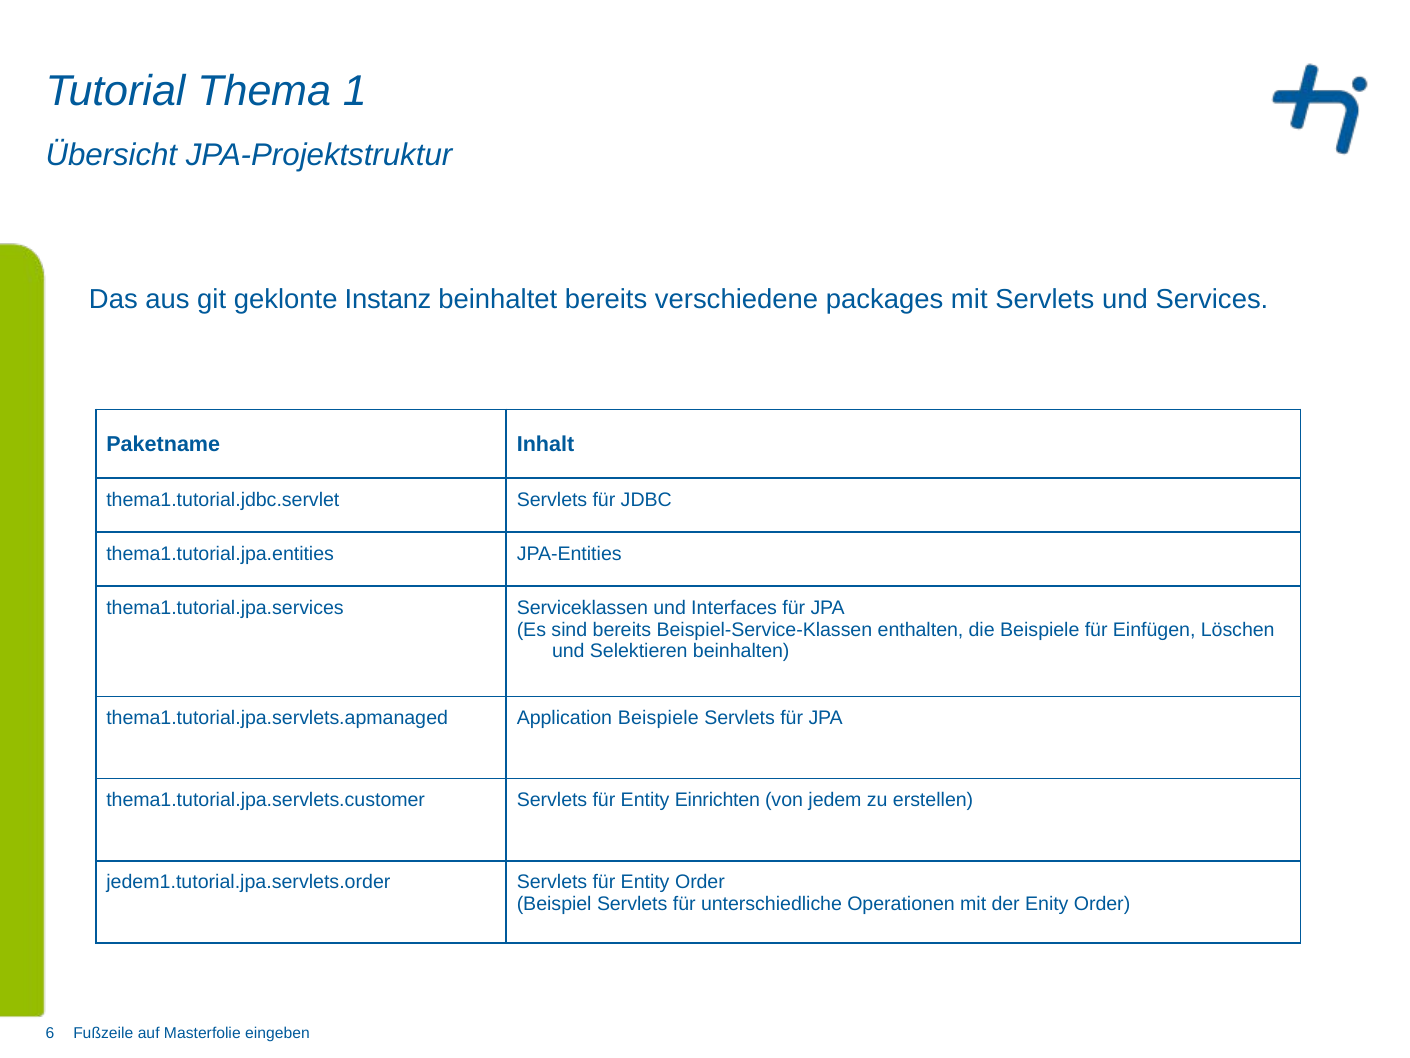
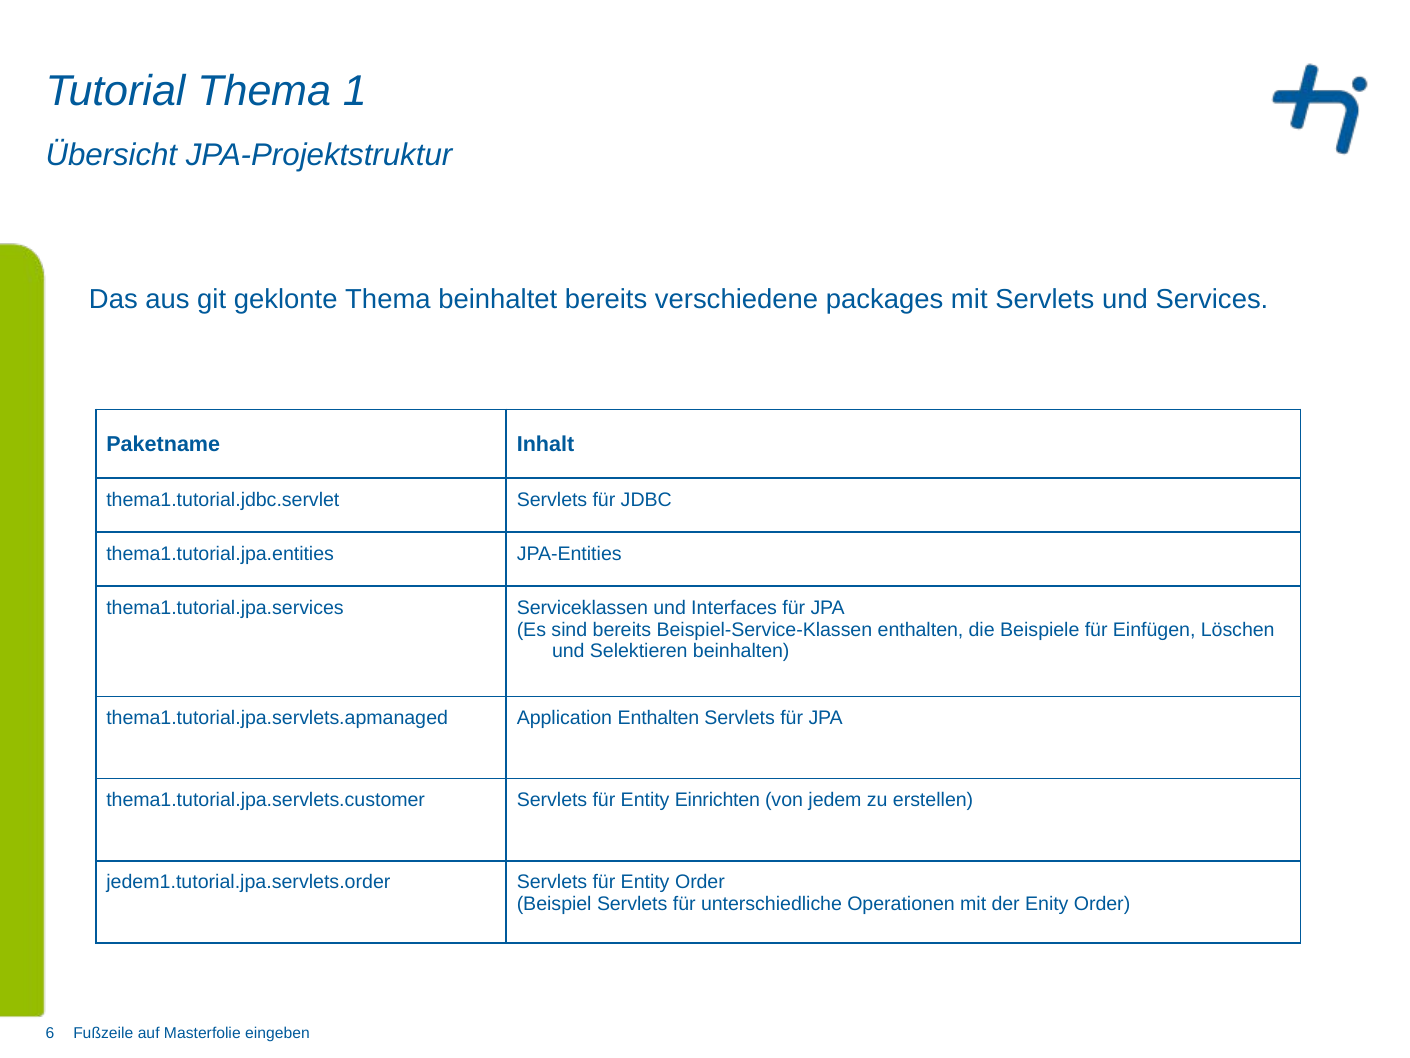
geklonte Instanz: Instanz -> Thema (388, 299)
Application Beispiele: Beispiele -> Enthalten (658, 718)
